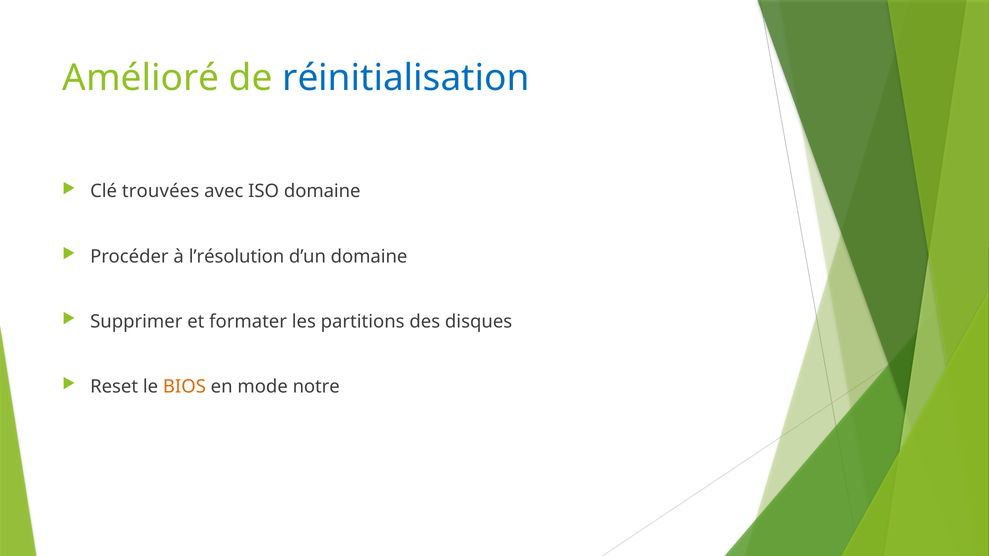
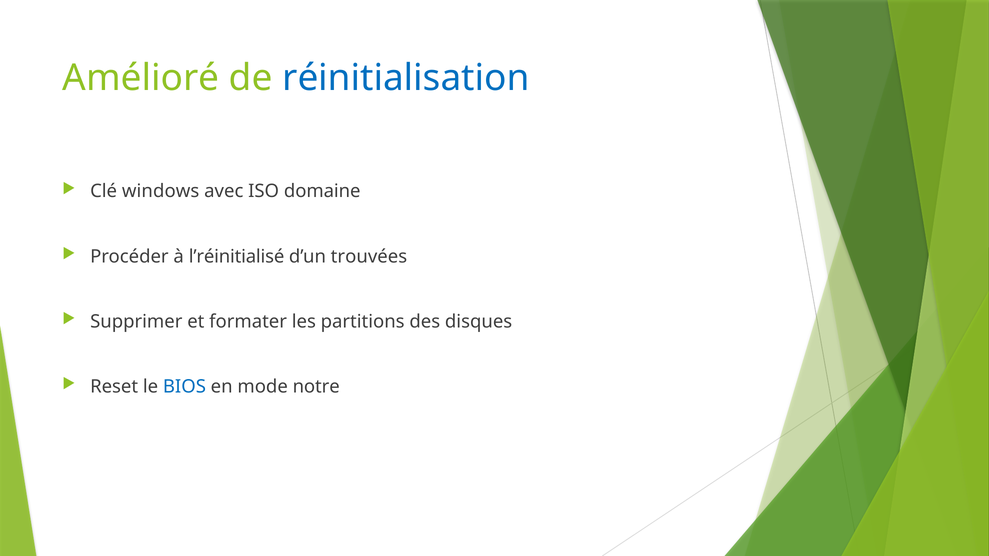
trouvées: trouvées -> windows (161, 191)
l’résolution: l’résolution -> l’réinitialisé (237, 257)
d’un domaine: domaine -> trouvées (369, 257)
BIOS colour: orange -> blue (184, 387)
